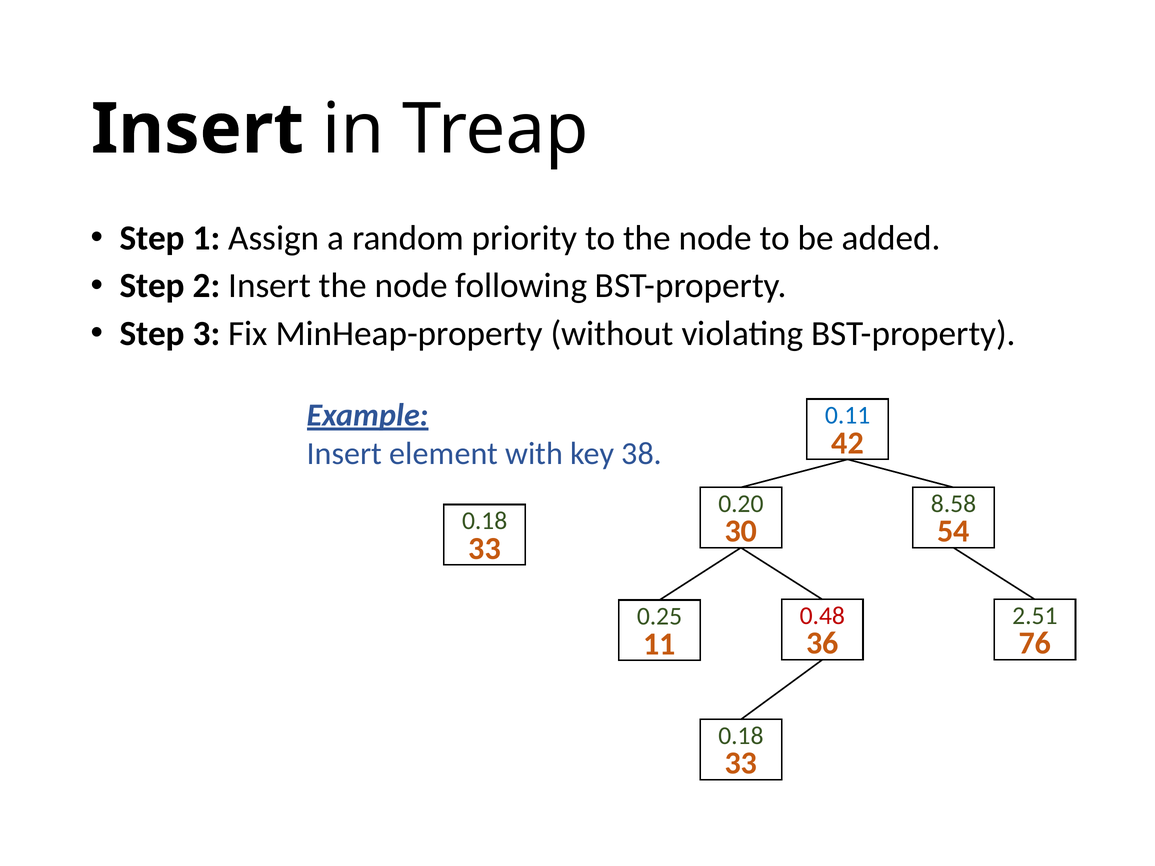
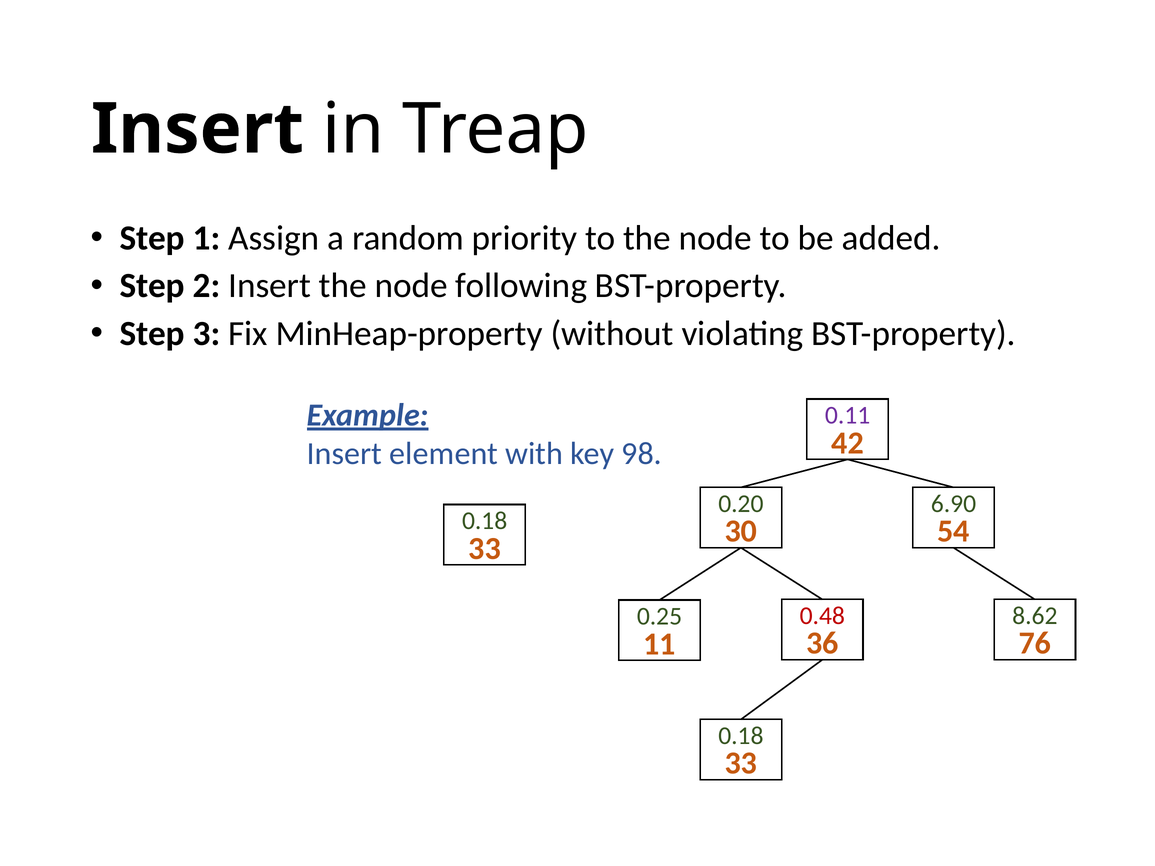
0.11 colour: blue -> purple (848, 416)
38: 38 -> 98 (642, 454)
8.58: 8.58 -> 6.90 (954, 504)
2.51: 2.51 -> 8.62 (1035, 616)
